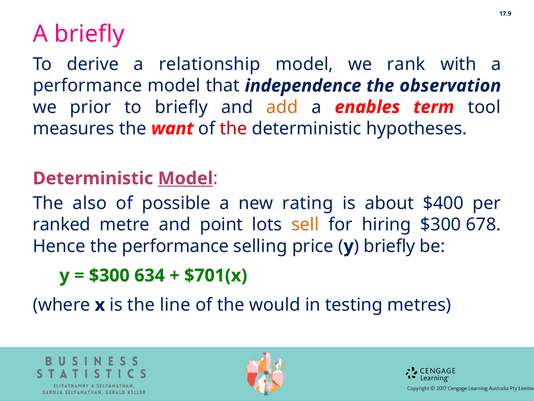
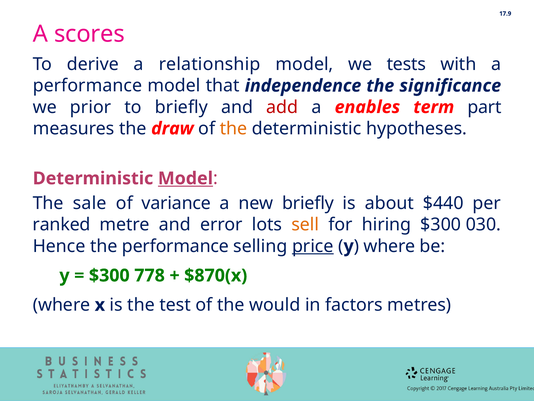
A briefly: briefly -> scores (89, 34)
rank: rank -> tests (406, 64)
observation: observation -> significance (450, 86)
add colour: orange -> red (282, 107)
tool: tool -> part (484, 107)
want: want -> draw (172, 128)
the colour: red -> orange (233, 128)
also: also -> sale (90, 203)
possible: possible -> variance (176, 203)
new rating: rating -> briefly (308, 203)
$400: $400 -> $440 (443, 203)
point: point -> error (221, 224)
678: 678 -> 030 (483, 224)
price underline: none -> present (313, 246)
briefly: briefly -> where (389, 246)
634: 634 -> 778 (150, 275)
$701(x: $701(x -> $870(x (216, 275)
line: line -> test (175, 305)
testing: testing -> factors (354, 305)
